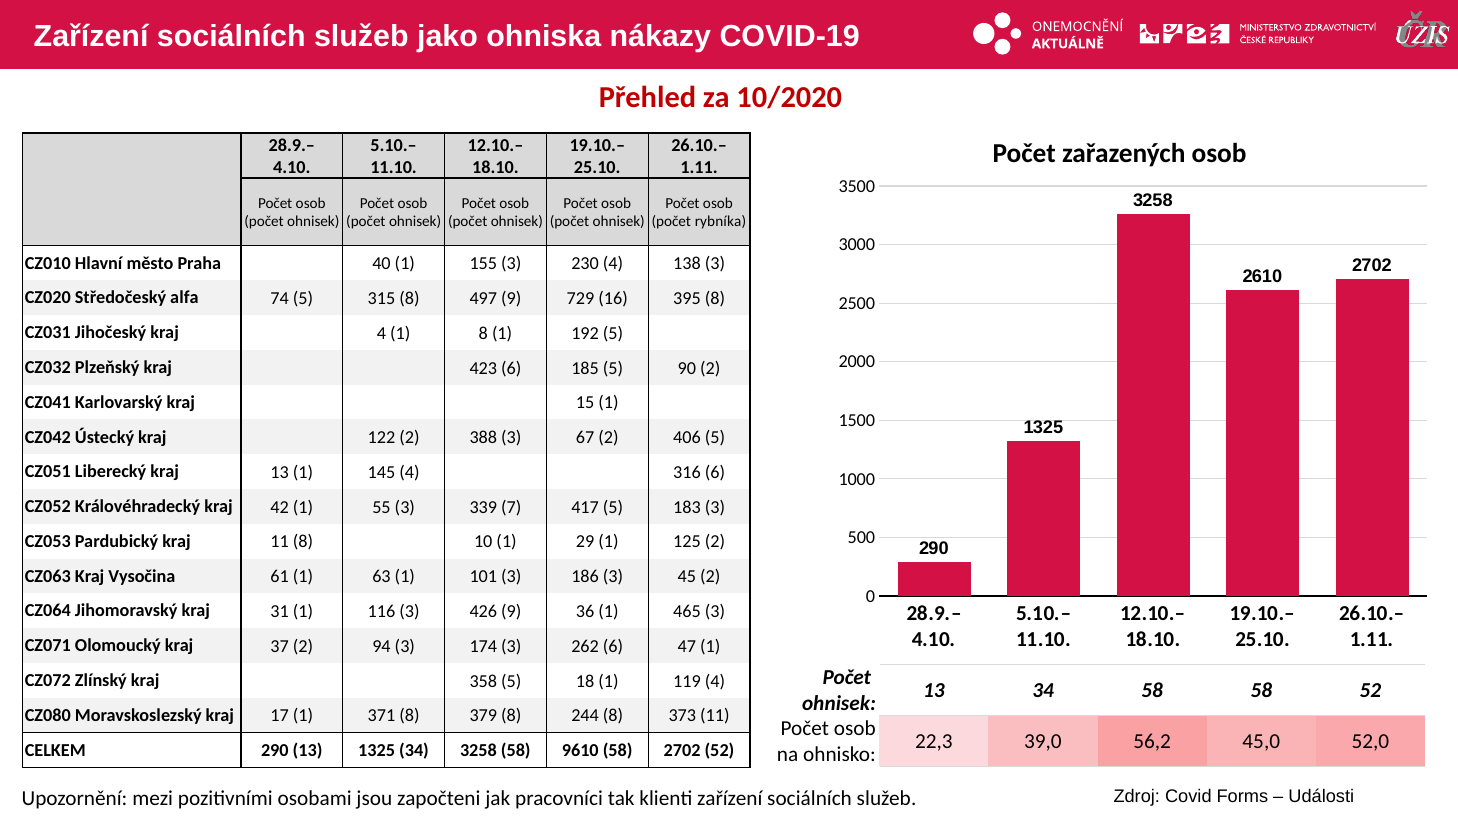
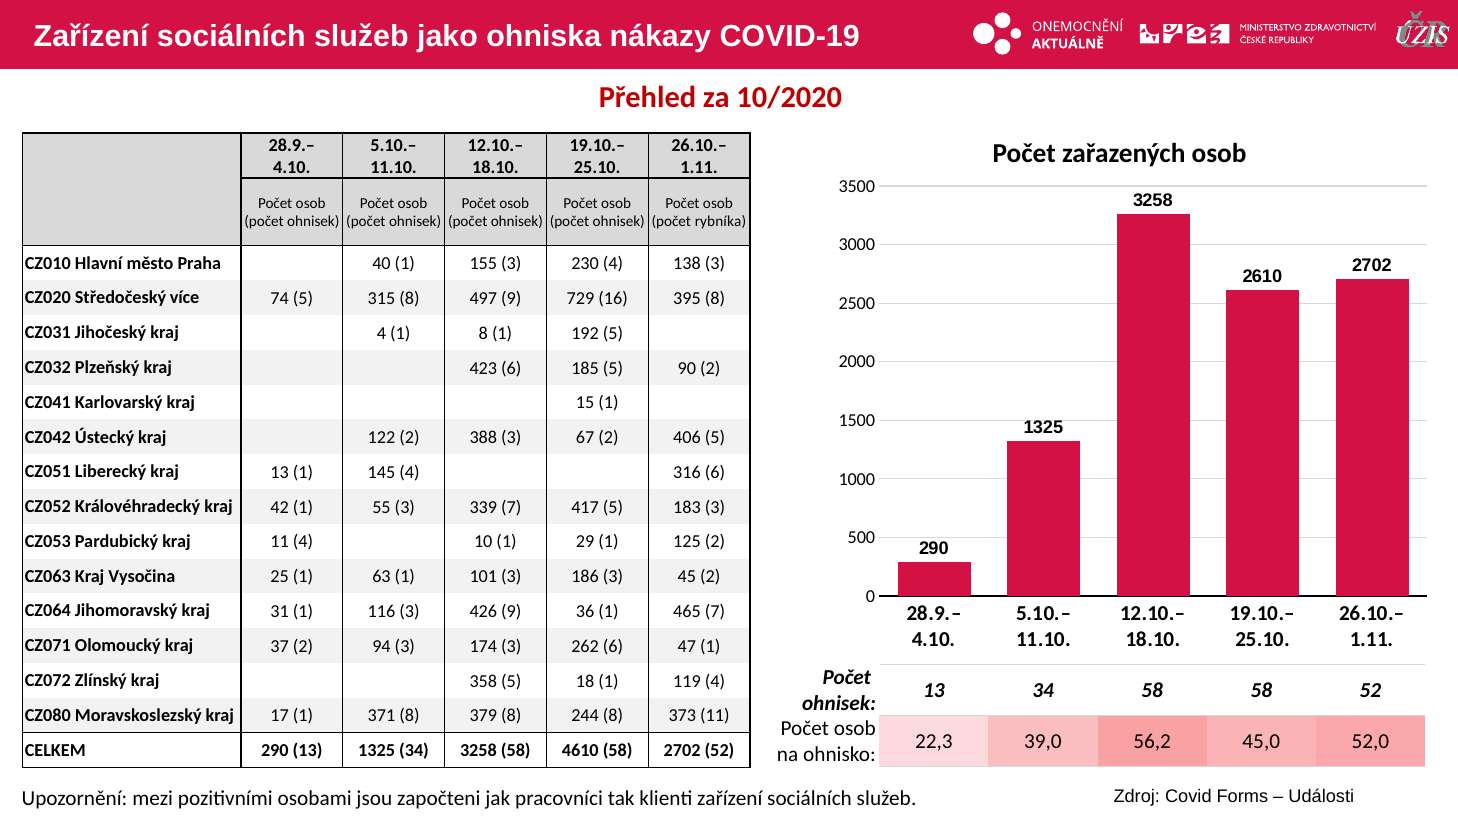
alfa: alfa -> více (185, 298)
11 8: 8 -> 4 (303, 542)
61: 61 -> 25 (280, 577)
465 3: 3 -> 7 (715, 612)
9610: 9610 -> 4610 (580, 751)
